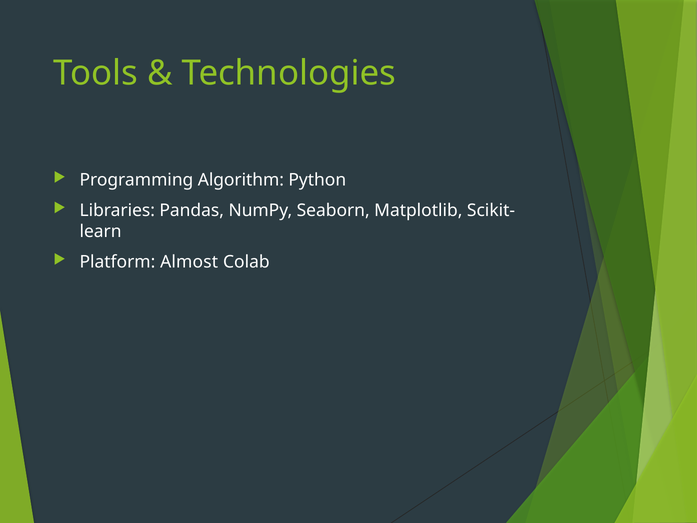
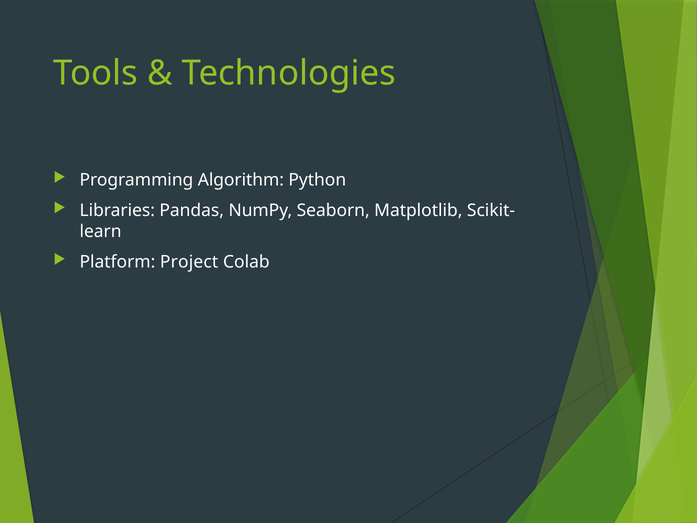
Almost: Almost -> Project (189, 262)
